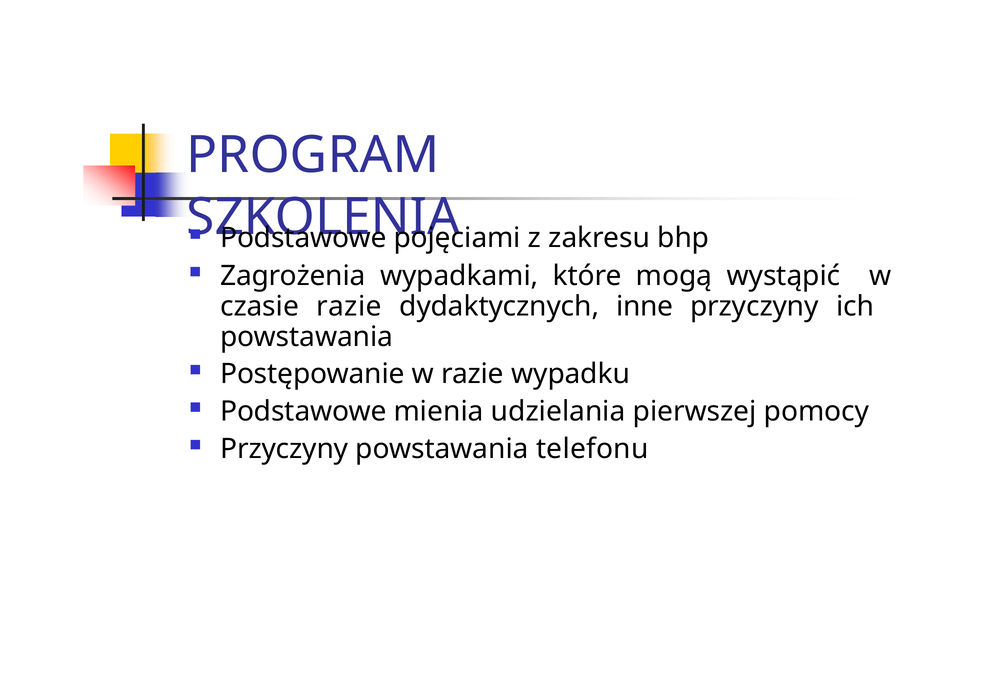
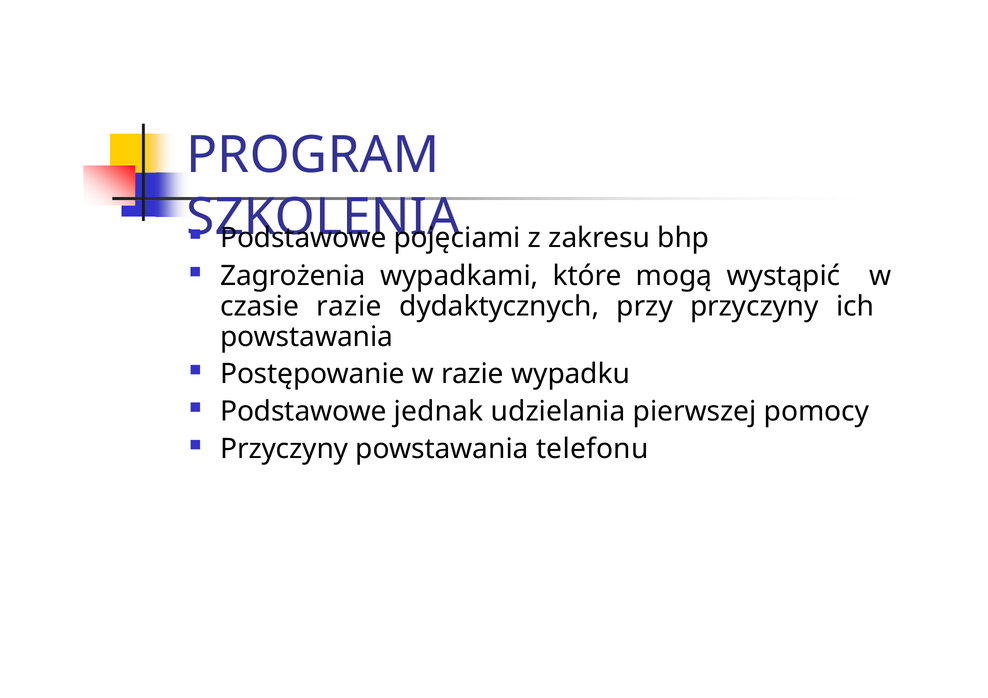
inne: inne -> przy (645, 307)
mienia: mienia -> jednak (439, 411)
